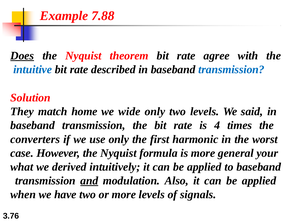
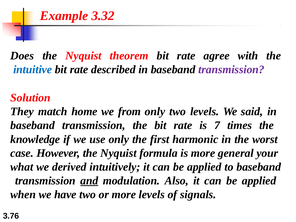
7.88: 7.88 -> 3.32 (103, 16)
Does underline: present -> none (22, 56)
transmission colour: blue -> purple (231, 69)
wide: wide -> from (129, 112)
4: 4 -> 7 (217, 125)
converters: converters -> knowledge (35, 139)
